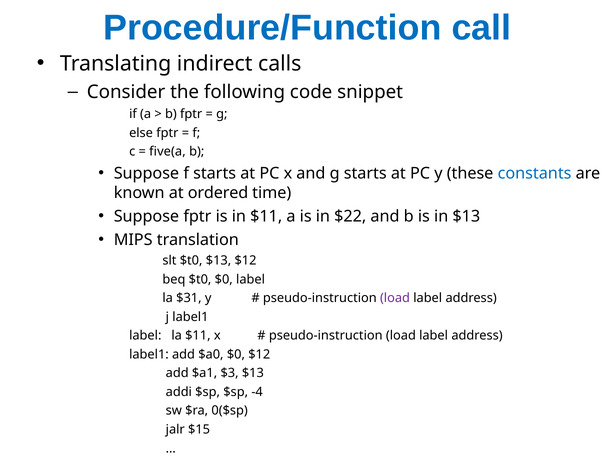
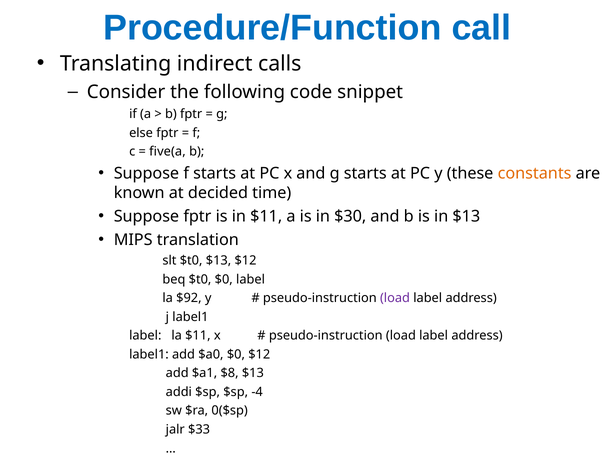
constants colour: blue -> orange (535, 173)
ordered: ordered -> decided (218, 193)
$22: $22 -> $30 (350, 217)
$31: $31 -> $92 (189, 298)
$3: $3 -> $8 (230, 373)
$15: $15 -> $33 (199, 430)
